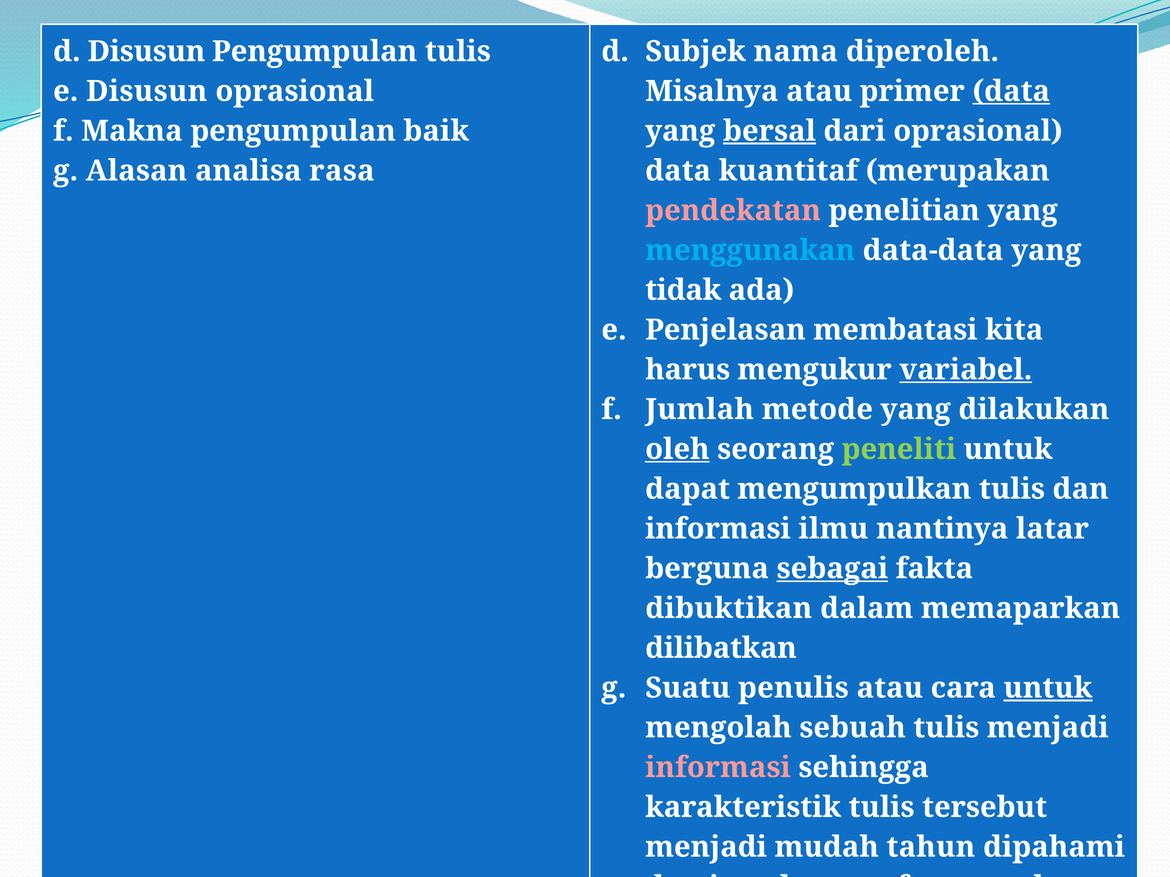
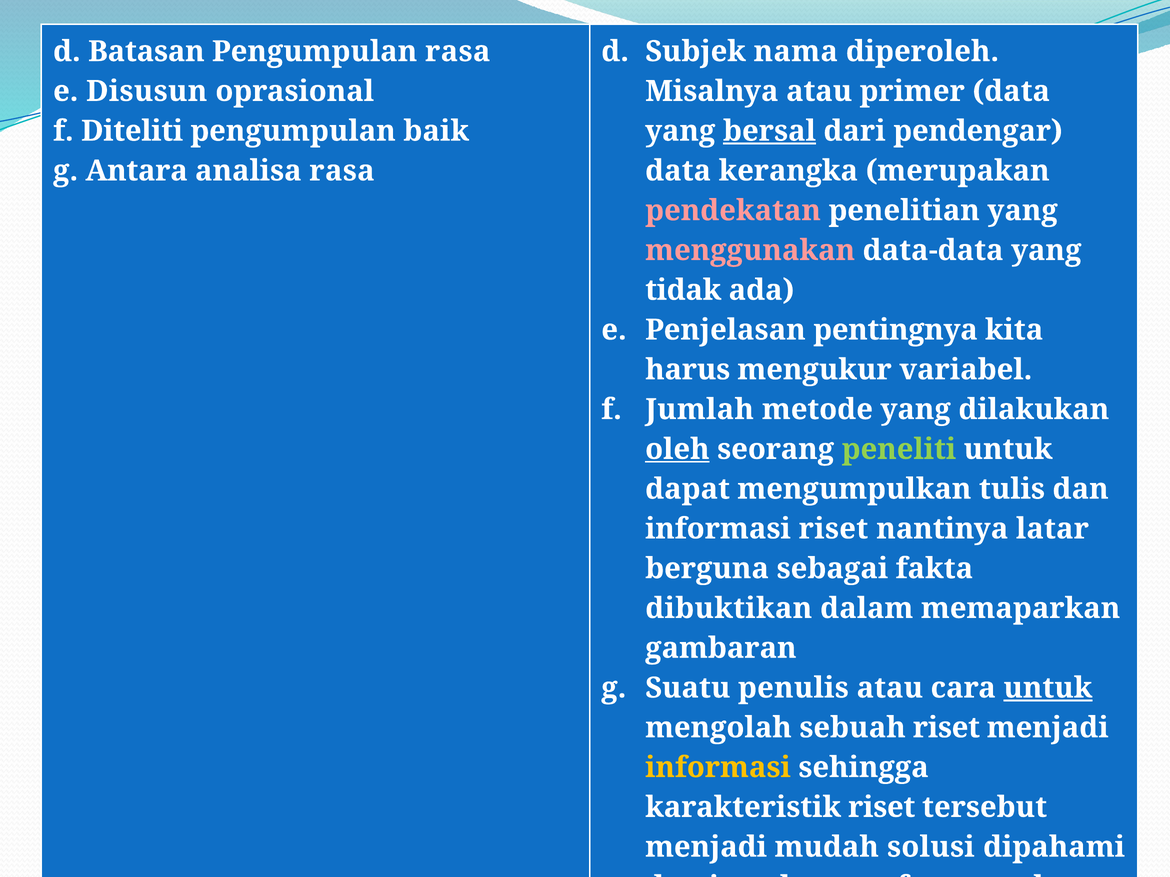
d Disusun: Disusun -> Batasan (146, 52)
Pengumpulan tulis: tulis -> rasa (458, 52)
data underline: present -> none (1011, 91)
Makna: Makna -> Diteliti (132, 131)
dari oprasional: oprasional -> pendengar (978, 131)
Alasan: Alasan -> Antara (137, 171)
kuantitaf: kuantitaf -> kerangka (788, 171)
menggunakan colour: light blue -> pink (750, 251)
membatasi: membatasi -> pentingnya (896, 330)
variabel underline: present -> none (966, 370)
informasi ilmu: ilmu -> riset (833, 529)
sebagai underline: present -> none (832, 569)
dilibatkan: dilibatkan -> gambaran (721, 648)
sebuah tulis: tulis -> riset (946, 728)
informasi colour: pink -> yellow (718, 768)
karakteristik tulis: tulis -> riset (882, 808)
mudah tahun: tahun -> solusi (931, 847)
